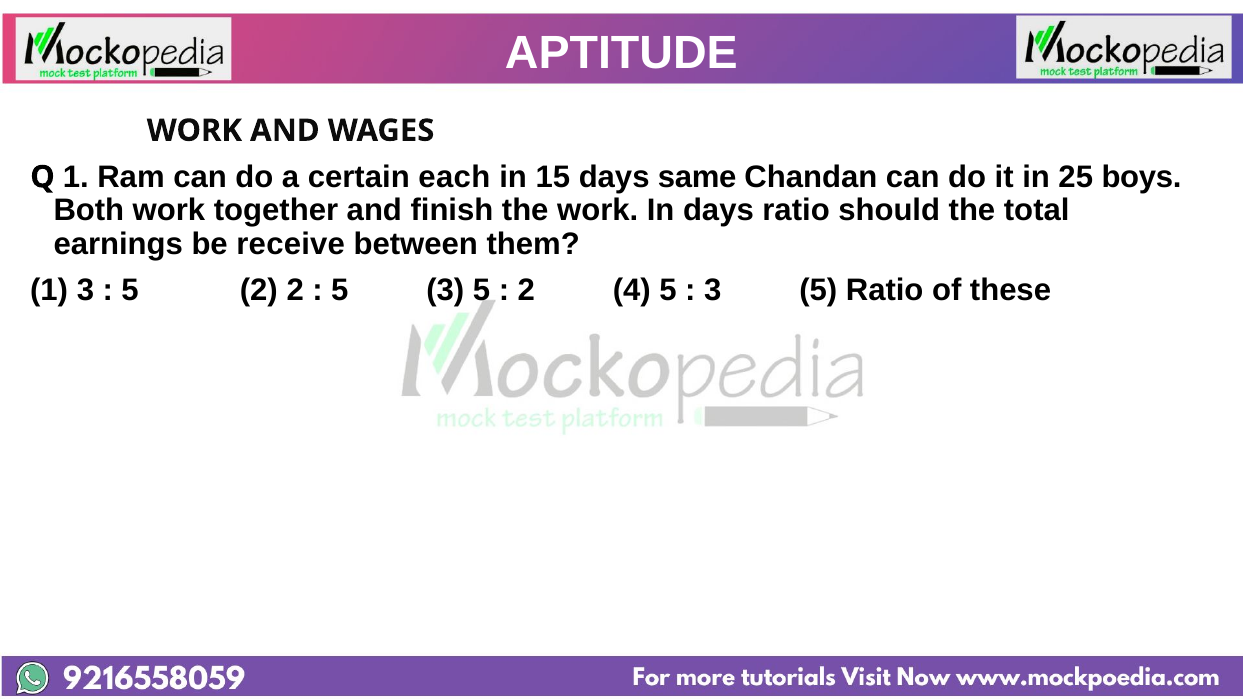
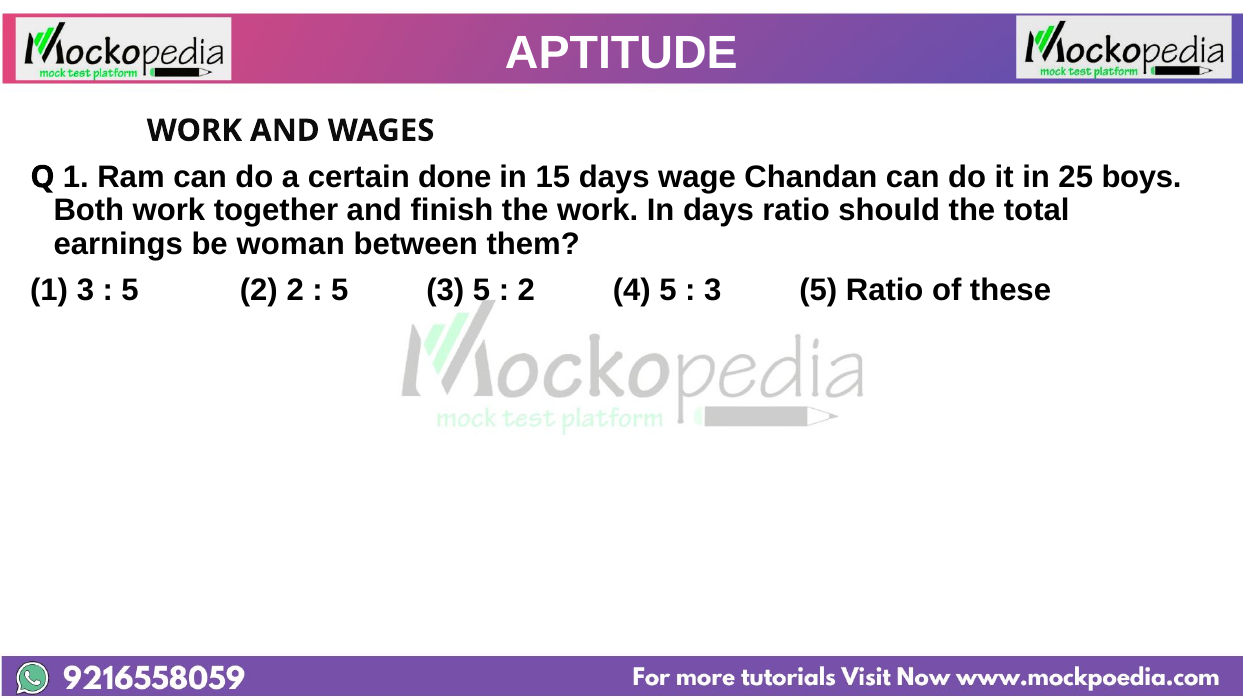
each: each -> done (455, 177)
same: same -> wage (697, 177)
receive: receive -> woman (291, 244)
